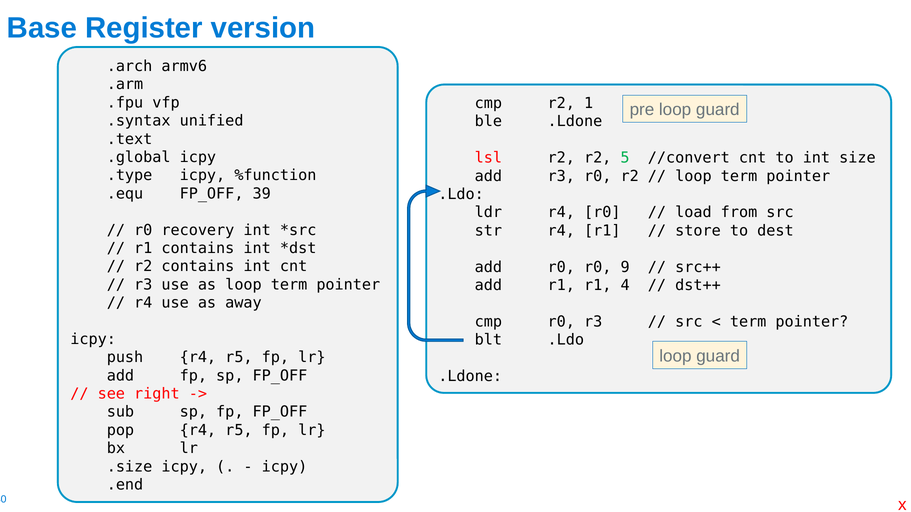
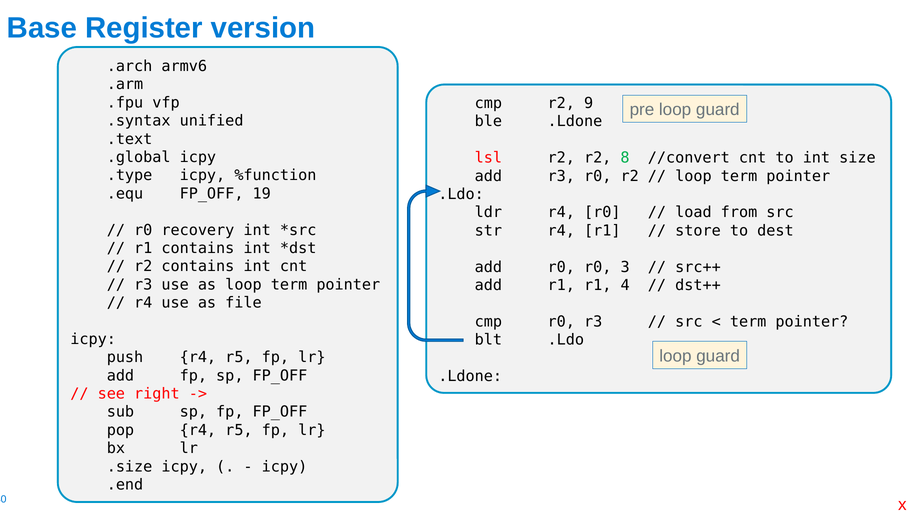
1: 1 -> 9 (589, 103)
5: 5 -> 8 (625, 158)
39: 39 -> 19 (262, 194)
9: 9 -> 3 (625, 267)
away: away -> file (243, 303)
